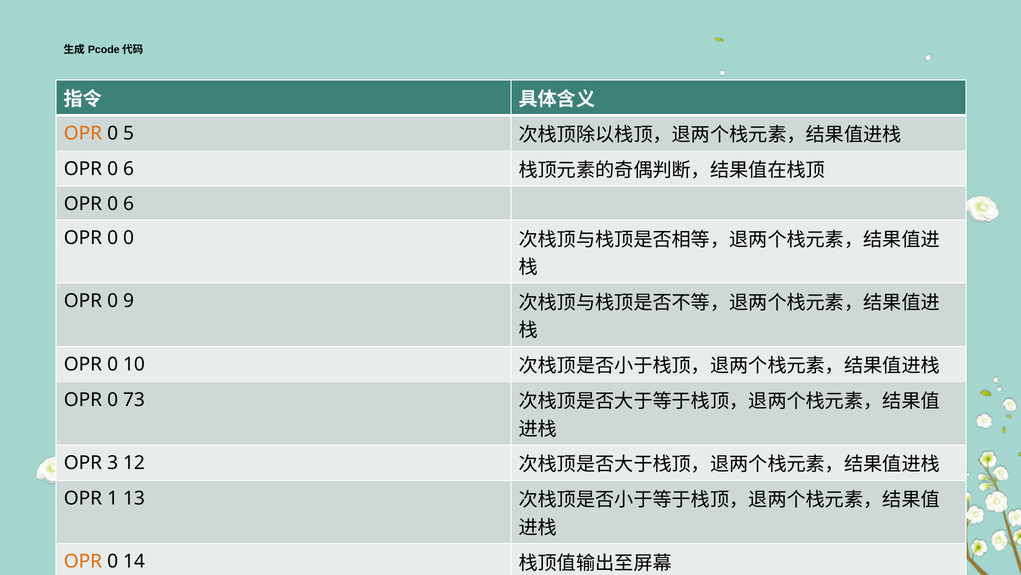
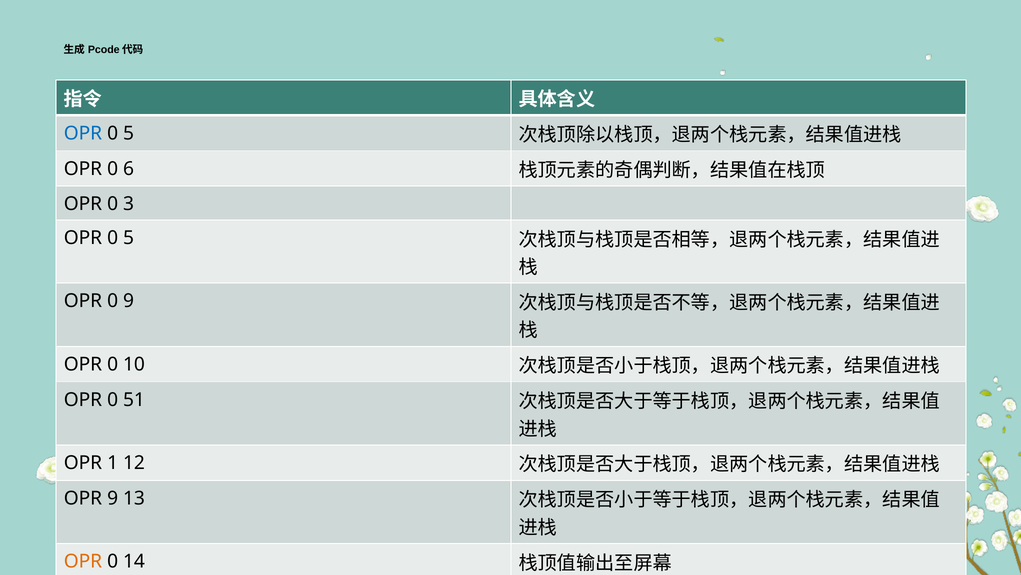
OPR colour: orange -> blue (83, 133)
6: 6 -> 3 (129, 204)
0: 0 -> 5 (129, 238)
73: 73 -> 51 (134, 399)
3: 3 -> 1 (113, 462)
OPR 1: 1 -> 9 (113, 498)
